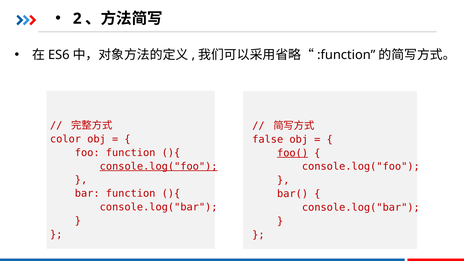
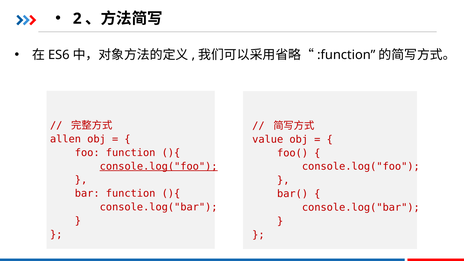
color: color -> allen (65, 139)
false: false -> value (268, 139)
foo( underline: present -> none (293, 153)
